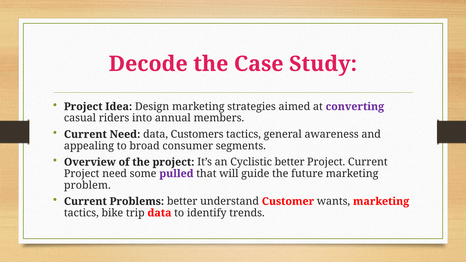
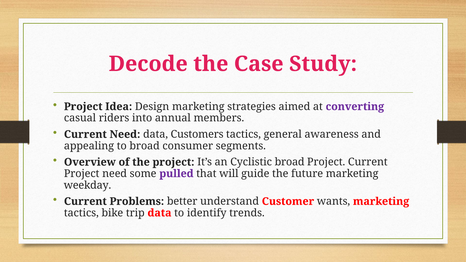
Cyclistic better: better -> broad (290, 162)
problem: problem -> weekday (87, 185)
